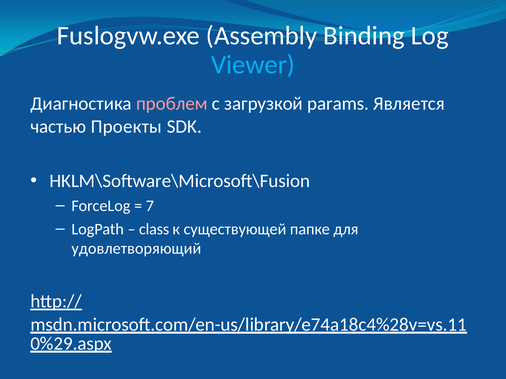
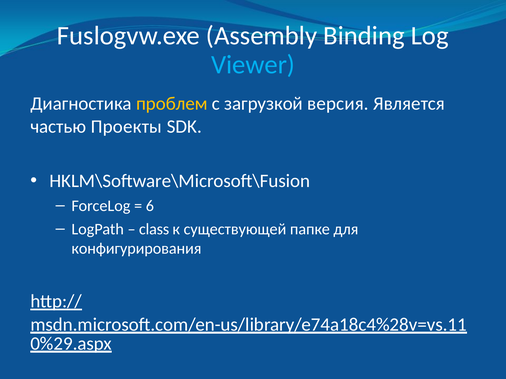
проблем colour: pink -> yellow (172, 104)
params: params -> версия (338, 104)
7: 7 -> 6 (150, 206)
удовлетворяющий: удовлетворяющий -> конфигурирования (136, 249)
